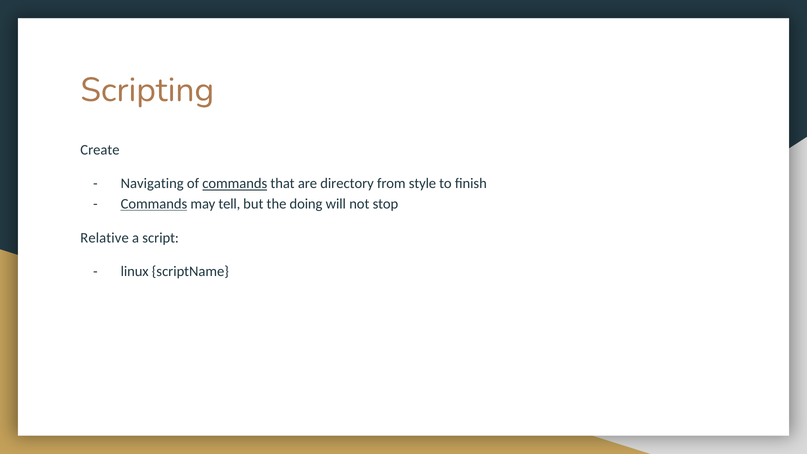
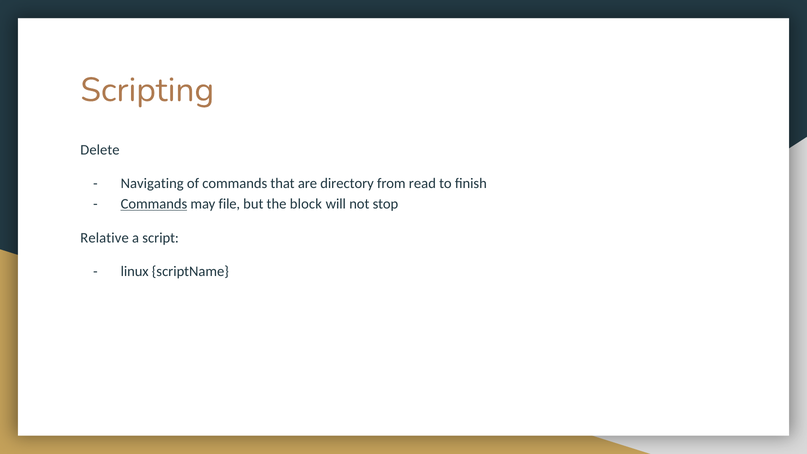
Create: Create -> Delete (100, 150)
commands underline: present -> none (235, 184)
style: style -> read (422, 184)
tell: tell -> file (229, 204)
doing: doing -> block (306, 204)
